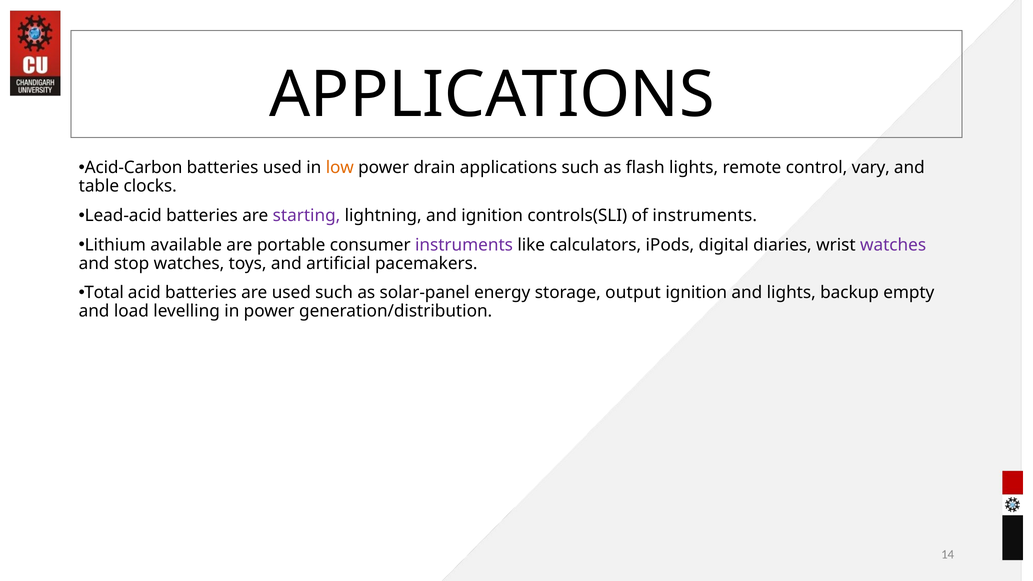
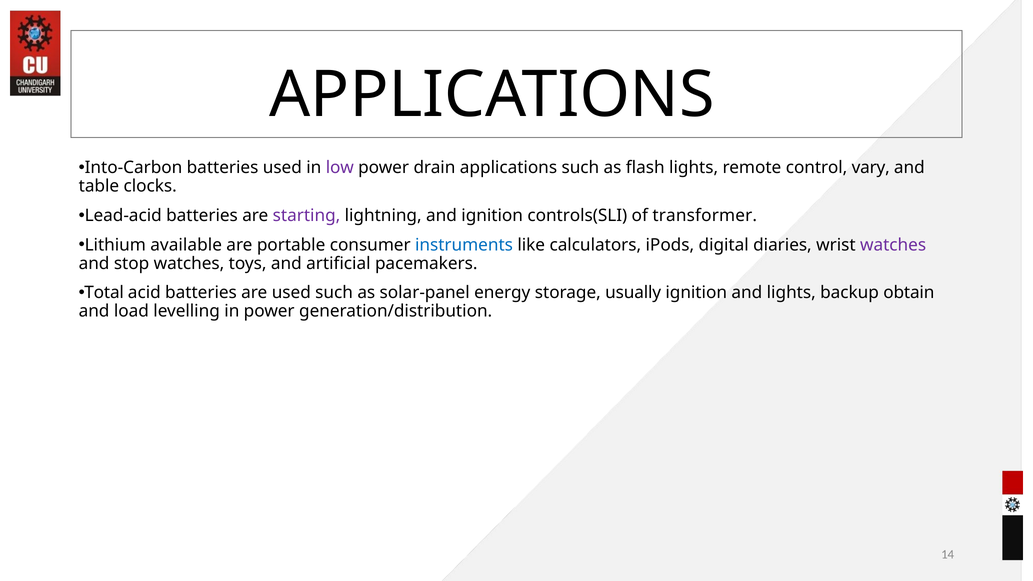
Acid-Carbon: Acid-Carbon -> Into-Carbon (133, 168)
low colour: orange -> purple (340, 168)
of instruments: instruments -> transformer (705, 216)
instruments colour: purple -> blue (464, 245)
output: output -> usually (633, 293)
empty: empty -> obtain (909, 293)
